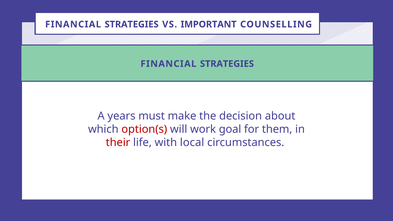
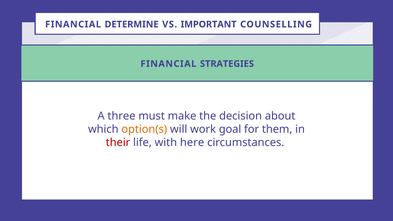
STRATEGIES: STRATEGIES -> DETERMINE (132, 24)
years: years -> three (121, 116)
option(s colour: red -> orange (144, 129)
local: local -> here (192, 142)
